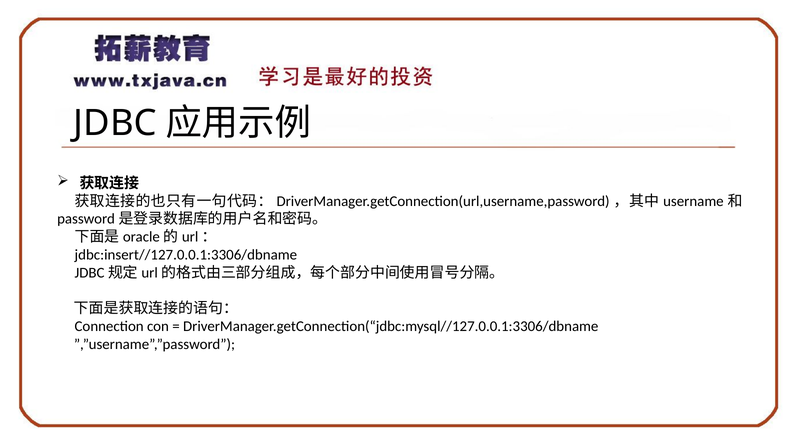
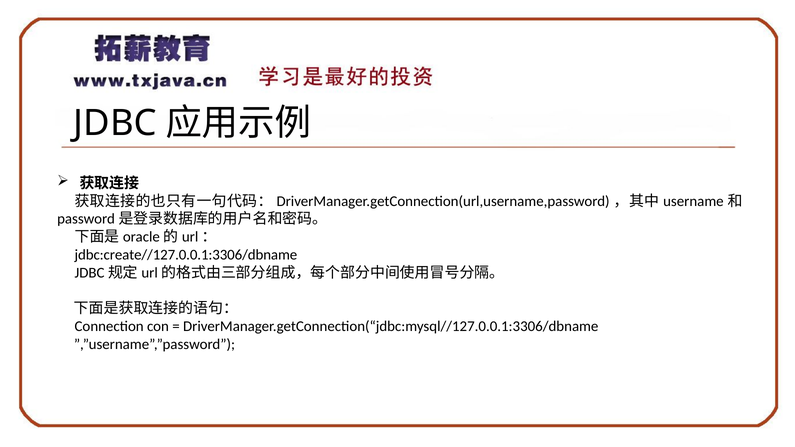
jdbc:insert//127.0.0.1:3306/dbname: jdbc:insert//127.0.0.1:3306/dbname -> jdbc:create//127.0.0.1:3306/dbname (186, 255)
